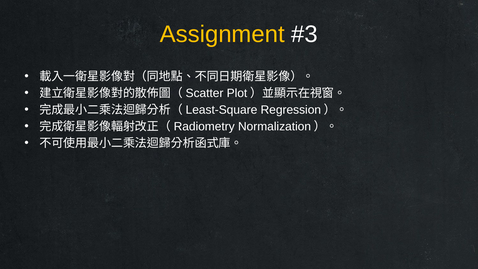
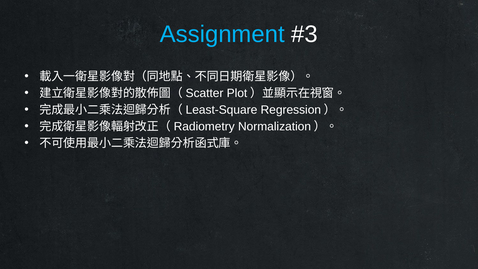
Assignment colour: yellow -> light blue (222, 34)
